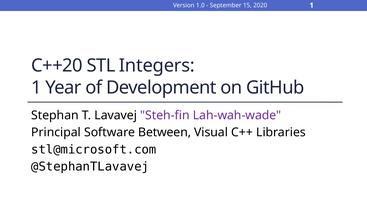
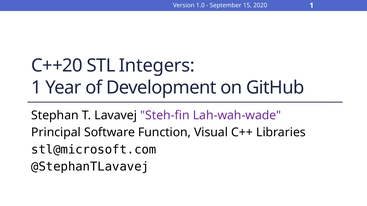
Between: Between -> Function (165, 133)
